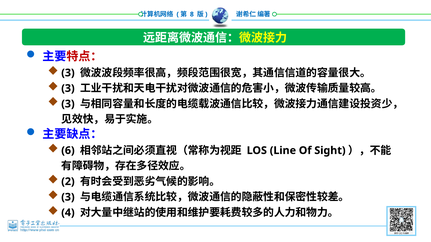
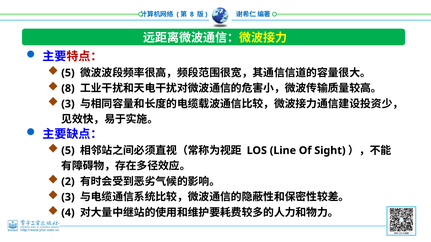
3: 3 -> 5 (68, 73)
3: 3 -> 8 (68, 88)
6: 6 -> 5 (68, 151)
